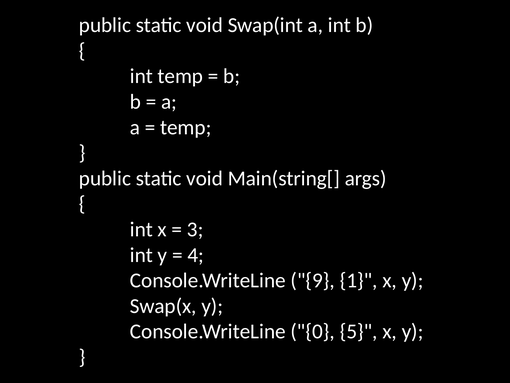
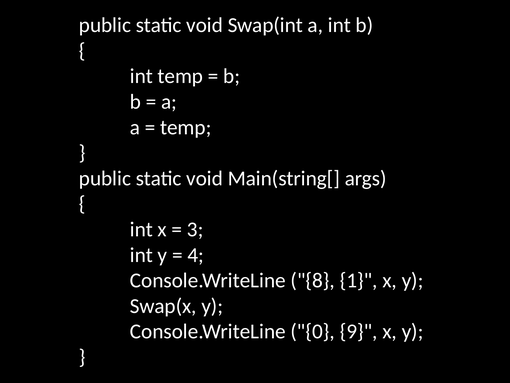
9: 9 -> 8 (313, 280)
5: 5 -> 9 (359, 331)
